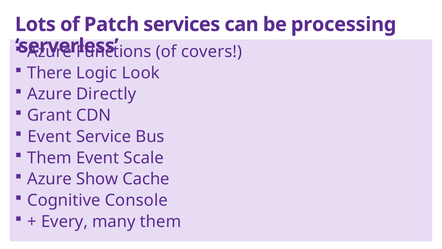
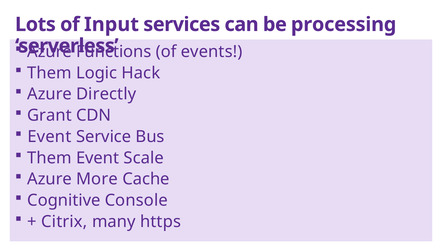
Patch: Patch -> Input (111, 24)
covers: covers -> events (212, 52)
There: There -> Them (49, 73)
Look: Look -> Hack (141, 73)
Show: Show -> More (97, 179)
Every: Every -> Citrix (64, 221)
many them: them -> https (161, 221)
